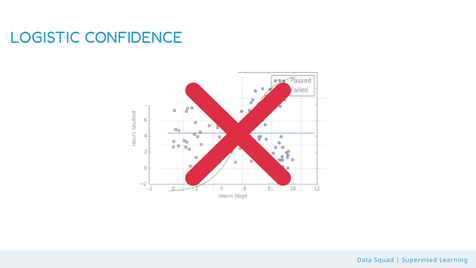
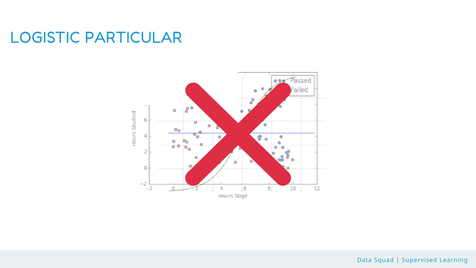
CONFIDENCE: CONFIDENCE -> PARTICULAR (133, 37)
